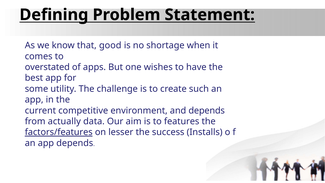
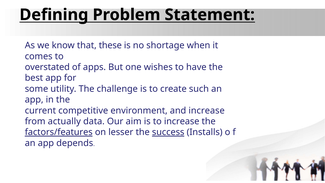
good: good -> these (110, 45)
and depends: depends -> increase (207, 110)
to features: features -> increase (182, 121)
success underline: none -> present (168, 132)
